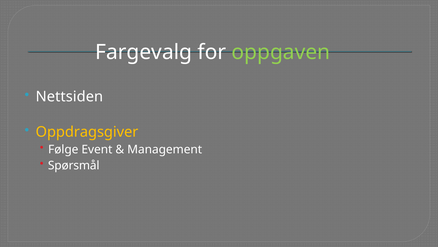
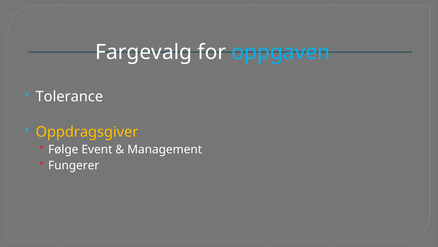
oppgaven colour: light green -> light blue (281, 52)
Nettsiden: Nettsiden -> Tolerance (69, 97)
Spørsmål: Spørsmål -> Fungerer (74, 165)
